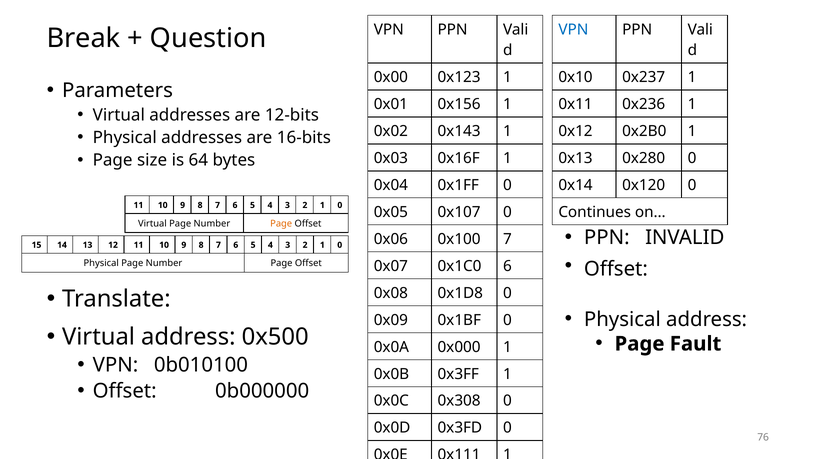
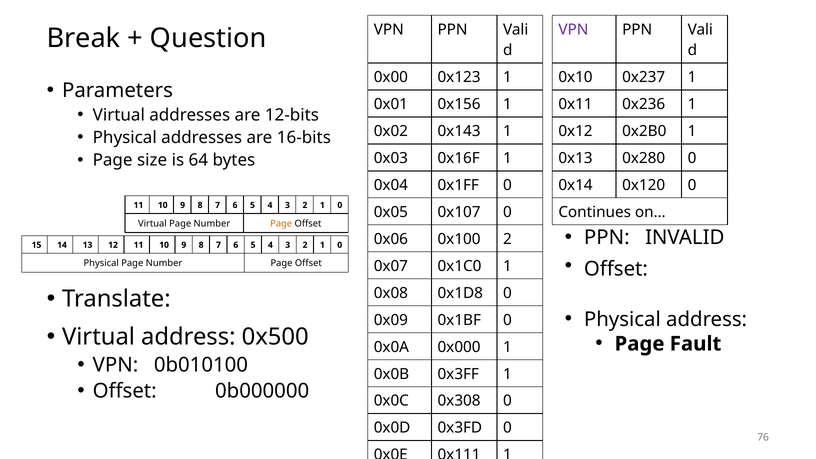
VPN colour: blue -> purple (573, 30)
0x100 7: 7 -> 2 (507, 239)
0x1C0 6: 6 -> 1 (507, 266)
